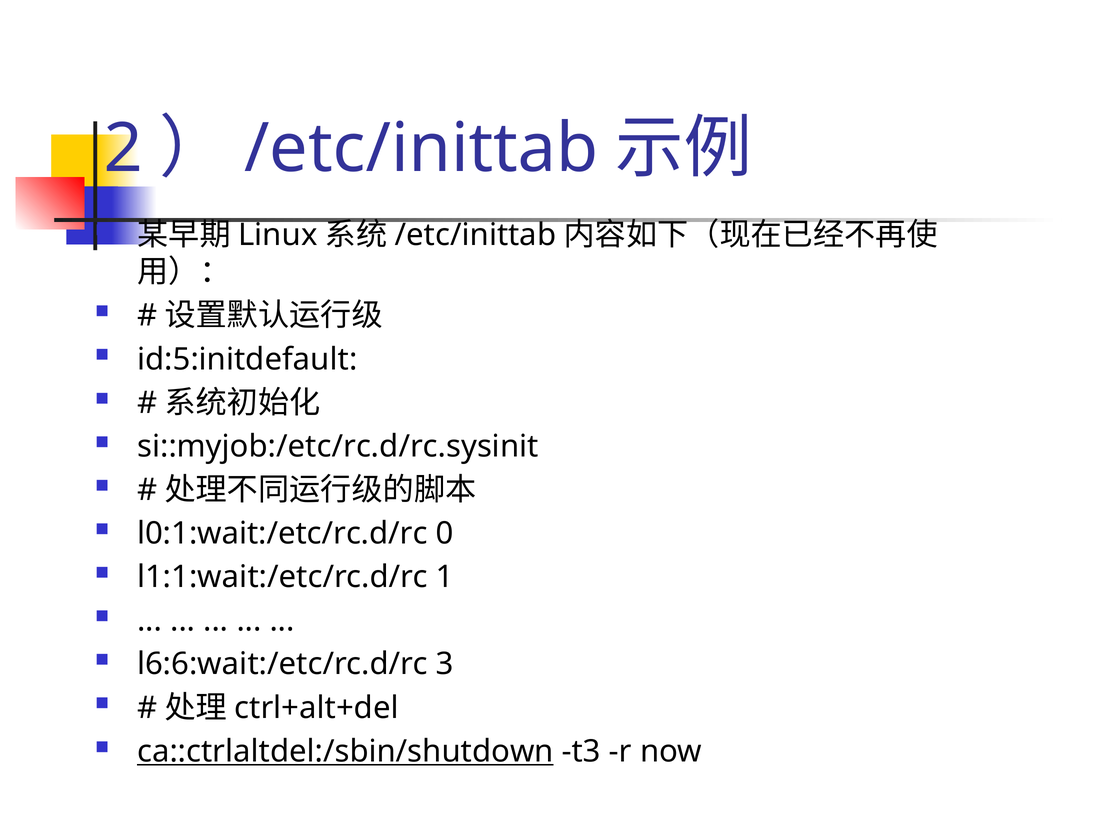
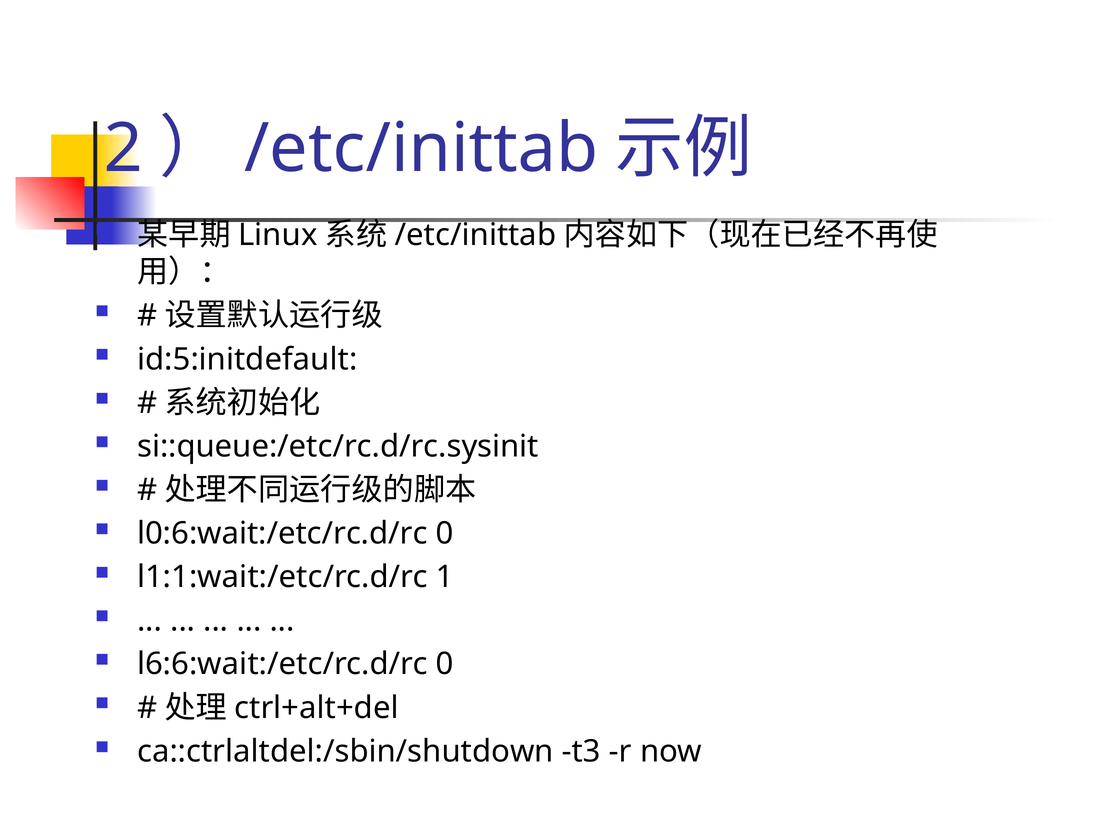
si::myjob:/etc/rc.d/rc.sysinit: si::myjob:/etc/rc.d/rc.sysinit -> si::queue:/etc/rc.d/rc.sysinit (338, 446)
l0:1:wait:/etc/rc.d/rc: l0:1:wait:/etc/rc.d/rc -> l0:6:wait:/etc/rc.d/rc (282, 534)
l6:6:wait:/etc/rc.d/rc 3: 3 -> 0 (445, 664)
ca::ctrlaltdel:/sbin/shutdown underline: present -> none (345, 751)
